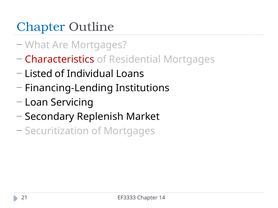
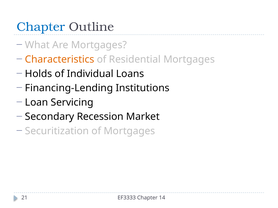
Characteristics colour: red -> orange (60, 60)
Listed: Listed -> Holds (39, 74)
Replenish: Replenish -> Recession (100, 117)
